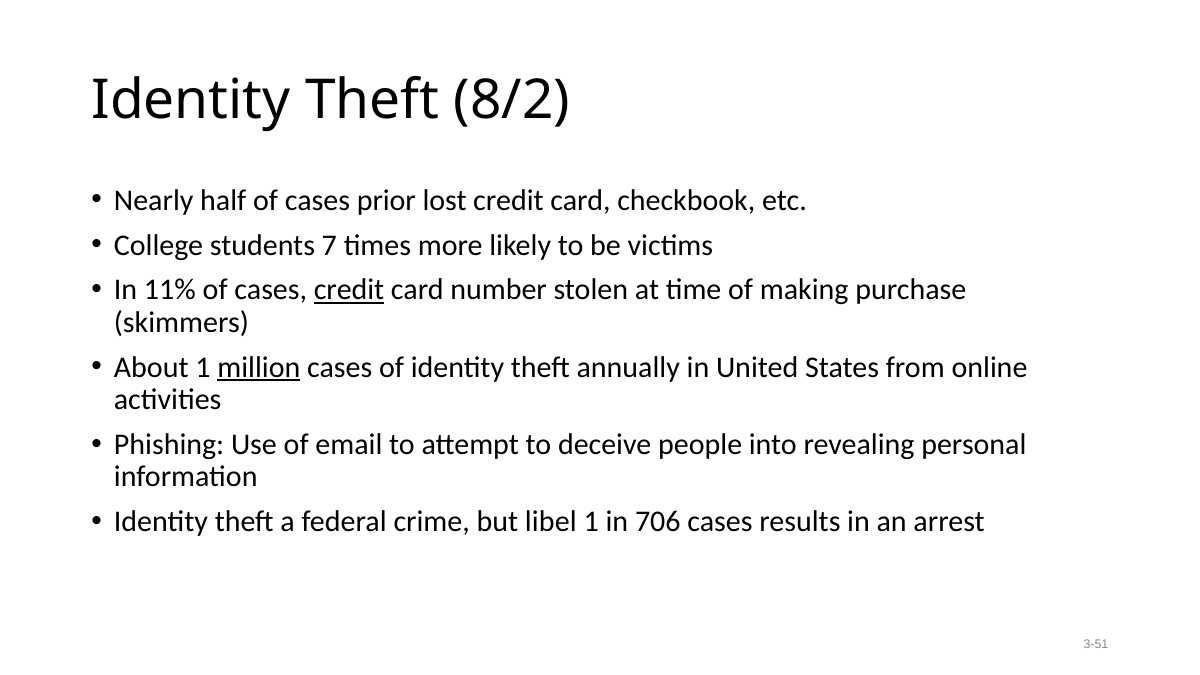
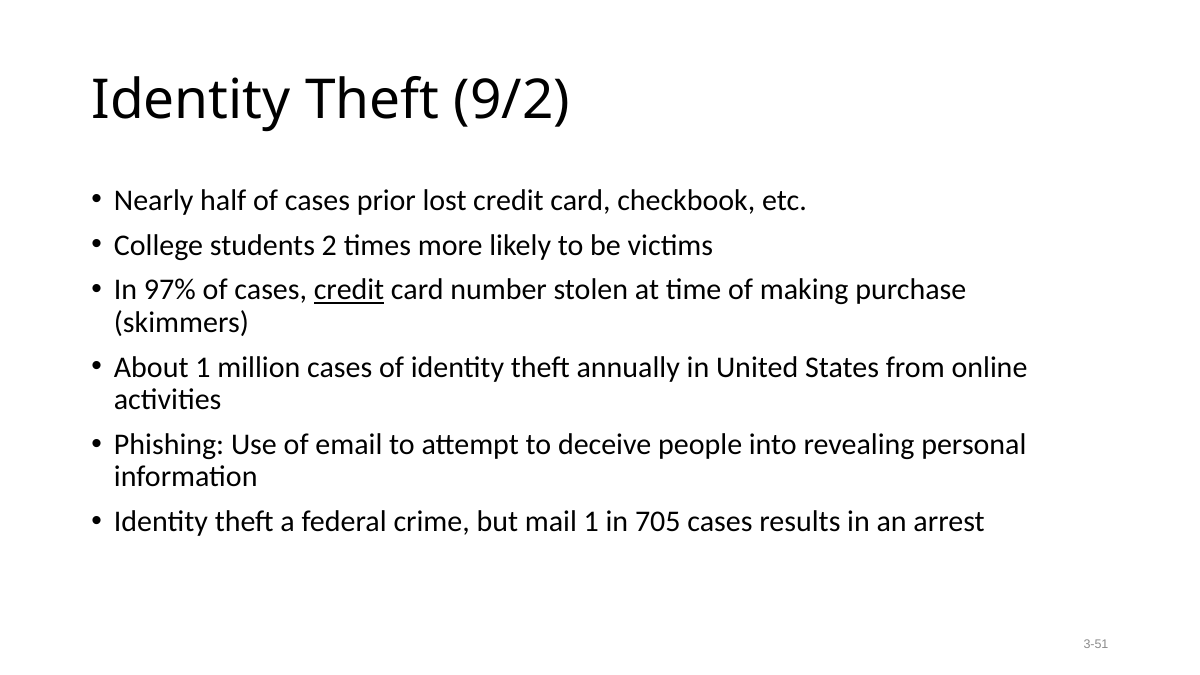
8/2: 8/2 -> 9/2 (512, 101)
7: 7 -> 2 (329, 245)
11%: 11% -> 97% (170, 290)
million underline: present -> none (259, 367)
libel: libel -> mail (551, 522)
706: 706 -> 705 (658, 522)
